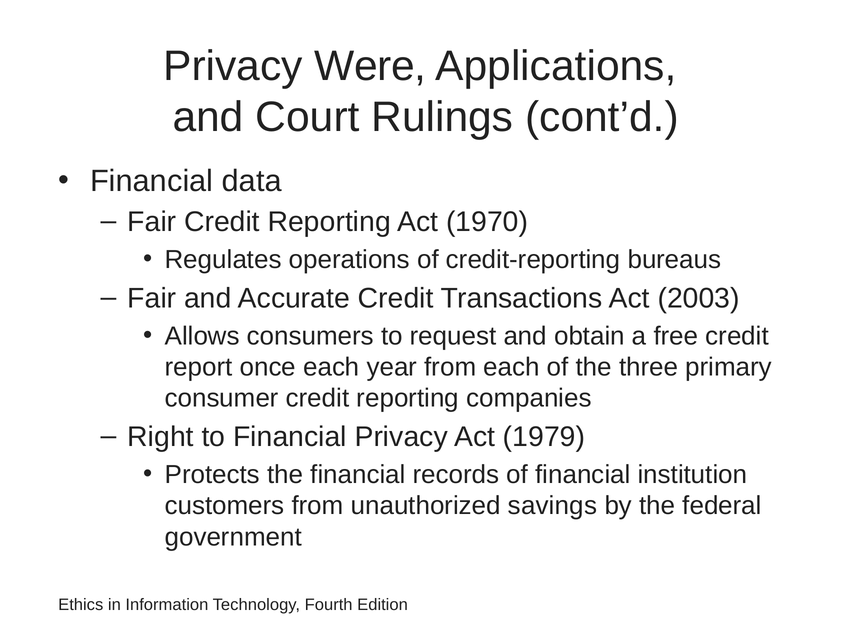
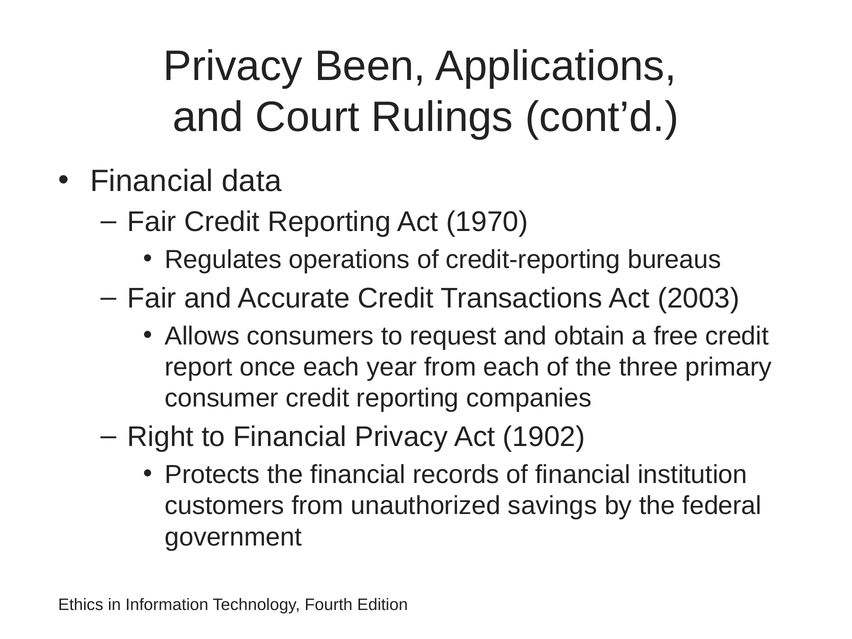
Were: Were -> Been (370, 66)
1979: 1979 -> 1902 (544, 437)
